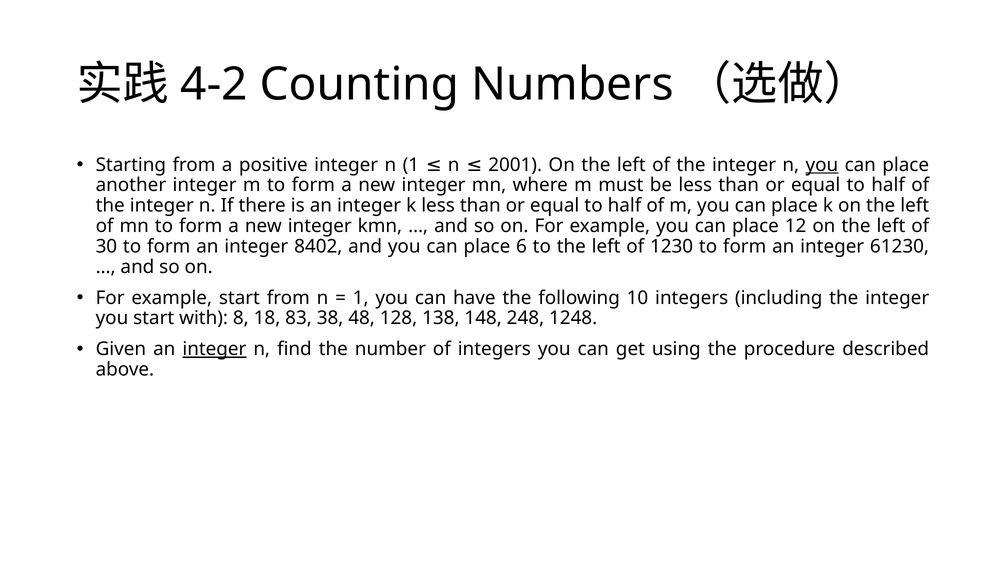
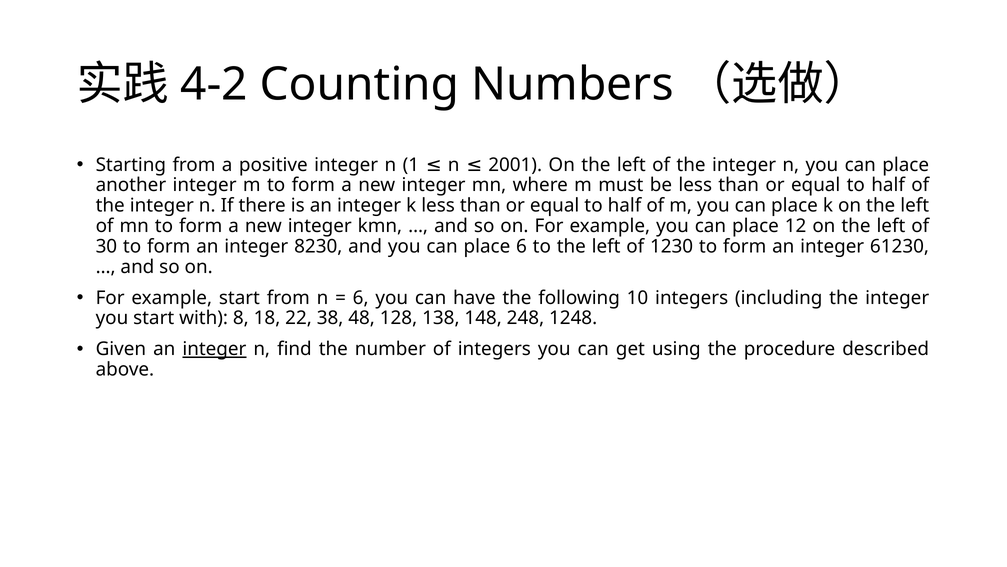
you underline: present -> none (822, 165)
8402: 8402 -> 8230 (318, 246)
1: 1 -> 6 (361, 298)
83: 83 -> 22 (299, 318)
